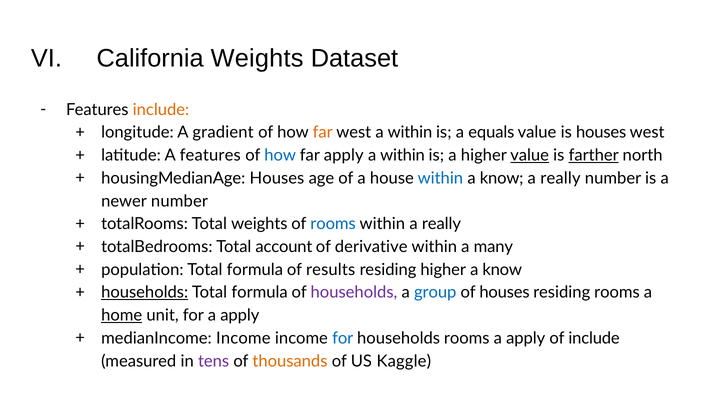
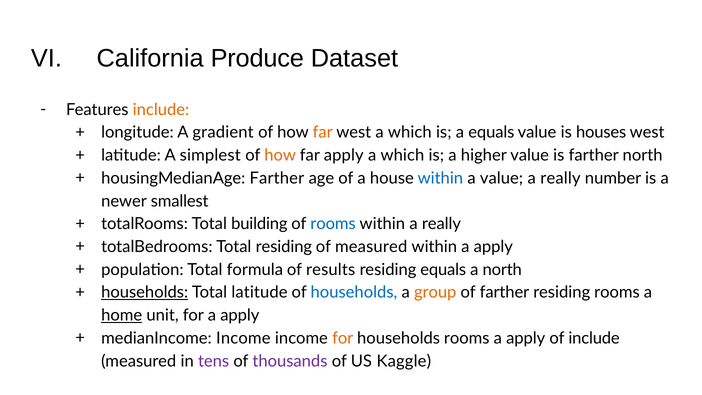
California Weights: Weights -> Produce (257, 58)
west a within: within -> which (410, 132)
A features: features -> simplest (210, 155)
how colour: blue -> orange (280, 155)
within: within -> which (402, 155)
value underline: present -> none (530, 155)
farther underline: present -> none (594, 155)
housingMedianAge Houses: Houses -> Farther (277, 178)
know: know -> value (502, 178)
newer number: number -> smallest (180, 201)
Total weights: weights -> building (259, 224)
Total account: account -> residing (284, 247)
of derivative: derivative -> measured (371, 247)
within a many: many -> apply (493, 247)
residing higher: higher -> equals (443, 270)
know: know -> north (502, 270)
formula: formula -> latitude (259, 292)
households colour: purple -> blue (354, 292)
group colour: blue -> orange (435, 292)
of houses: houses -> farther (504, 292)
for colour: blue -> orange (343, 338)
thousands colour: orange -> purple (290, 361)
